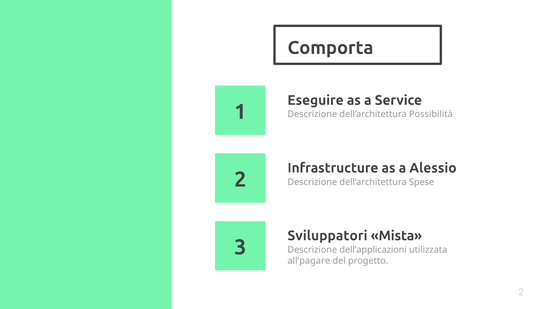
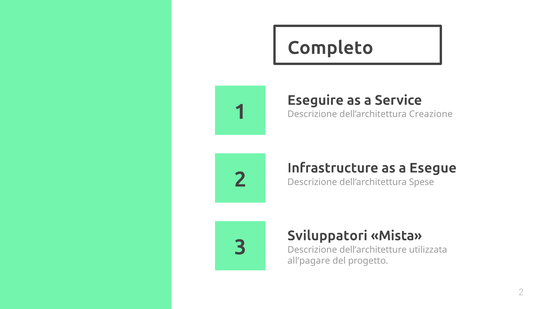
Comporta: Comporta -> Completo (330, 48)
Possibilità: Possibilità -> Creazione (431, 114)
Alessio: Alessio -> Esegue (433, 168)
dell’applicazioni: dell’applicazioni -> dell’architetture (373, 250)
